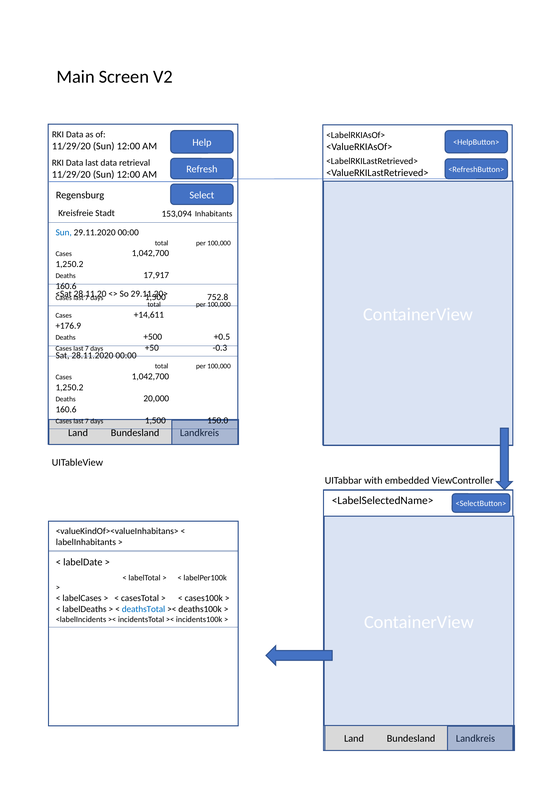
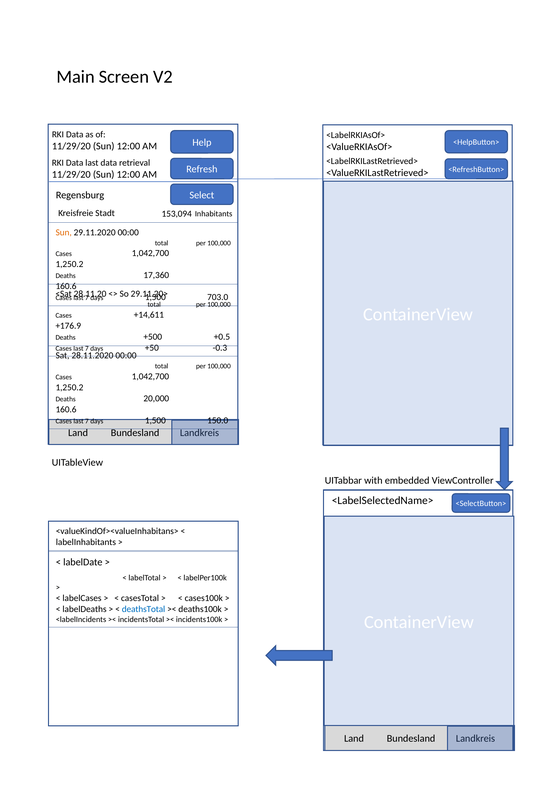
Sun colour: blue -> orange (64, 233)
17,917: 17,917 -> 17,360 (156, 276)
752.8: 752.8 -> 703.0 (218, 298)
